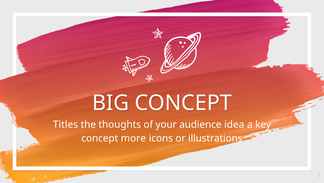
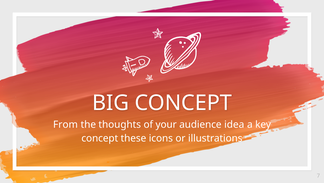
Titles: Titles -> From (65, 124)
more: more -> these (133, 138)
